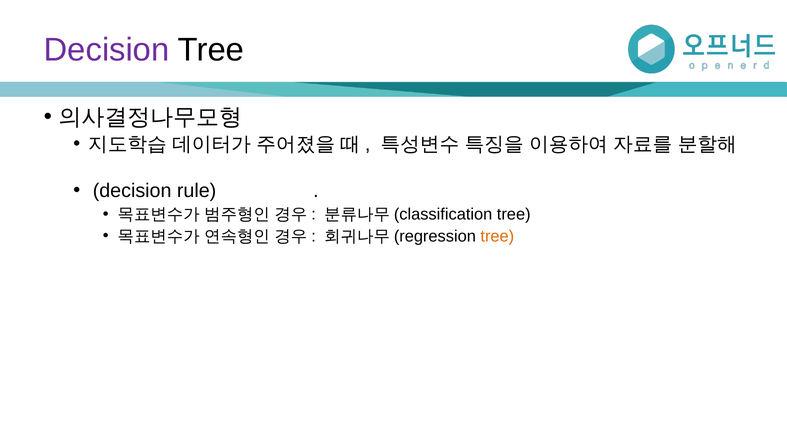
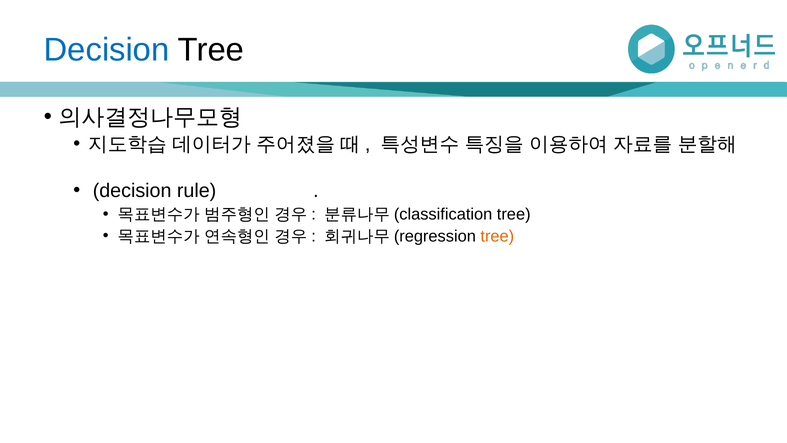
Decision colour: purple -> blue (107, 50)
